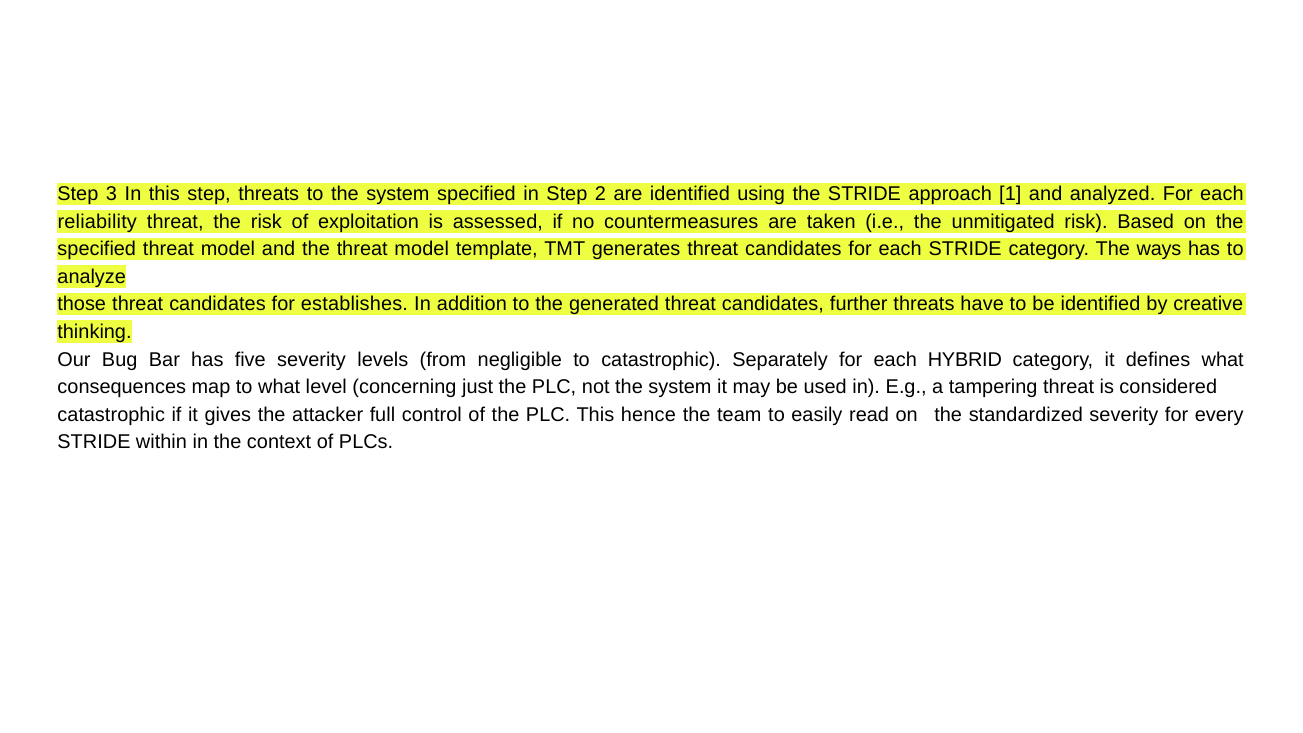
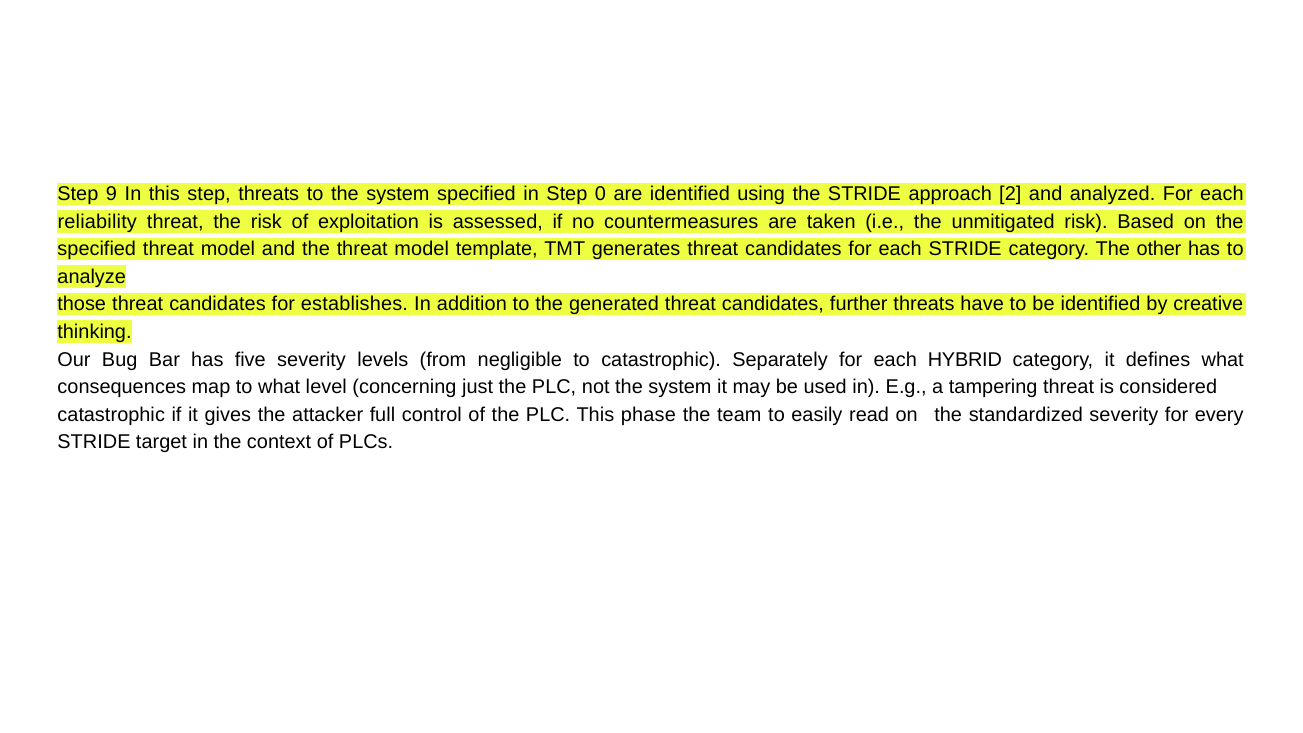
3: 3 -> 9 (111, 194)
2: 2 -> 0 (601, 194)
1: 1 -> 2 (1010, 194)
ways: ways -> other (1159, 249)
hence: hence -> phase (648, 415)
within: within -> target (161, 442)
